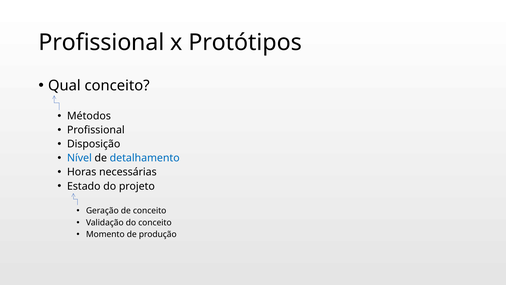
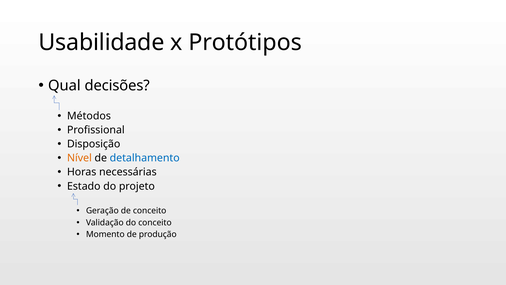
Profissional: Profissional -> Usabilidade (102, 43)
Qual conceito: conceito -> decisões (117, 86)
Nível colour: blue -> orange (79, 158)
